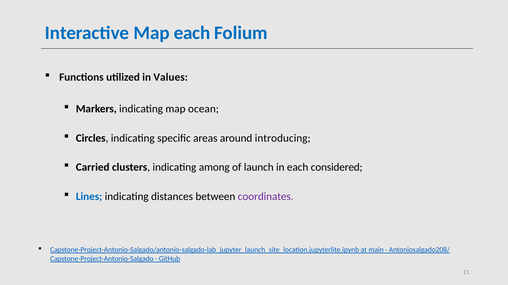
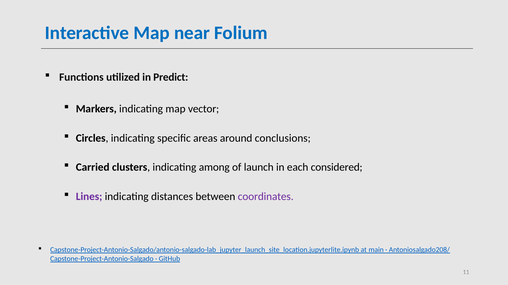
Map each: each -> near (192, 33)
Values: Values -> Predict (171, 77)
ocean: ocean -> vector (204, 109)
introducing: introducing -> conclusions (283, 138)
Lines colour: blue -> purple (89, 197)
